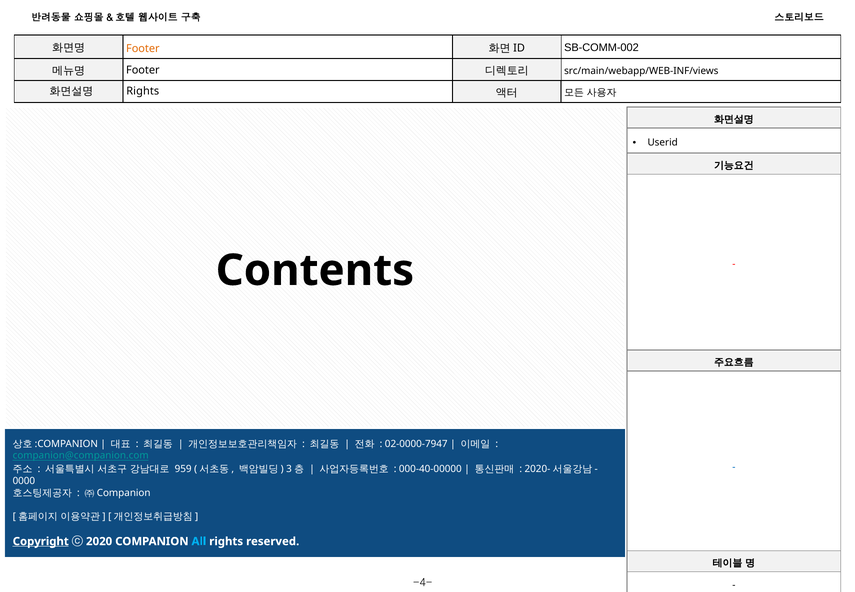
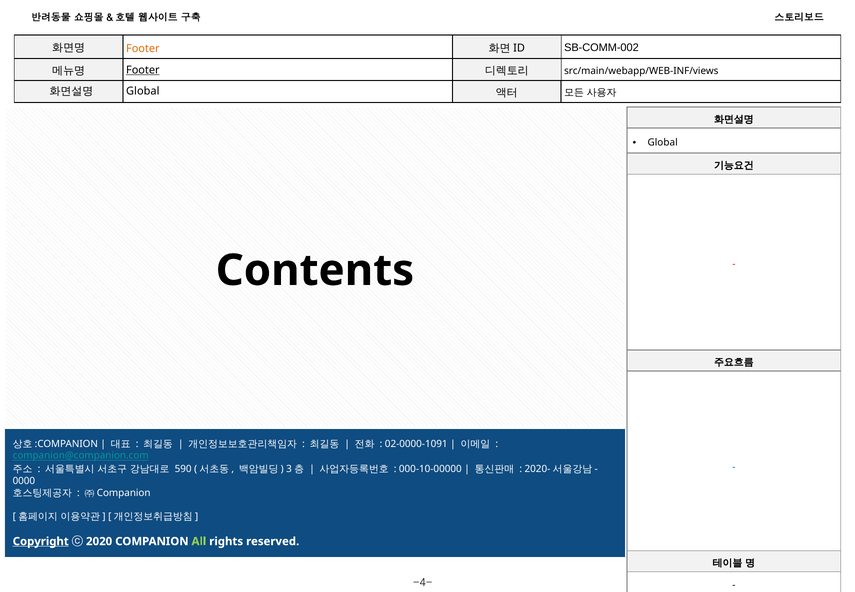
Footer underline: none -> present (143, 70)
Rights: Rights -> Global (143, 91)
Userid: Userid -> Global (663, 143)
02-0000-7947: 02-0000-7947 -> 02-0000-1091 (416, 444)
959: 959 -> 590 (183, 469)
000-40-00000: 000-40-00000 -> 000-10-00000 (430, 469)
All colour: light blue -> light green (199, 541)
